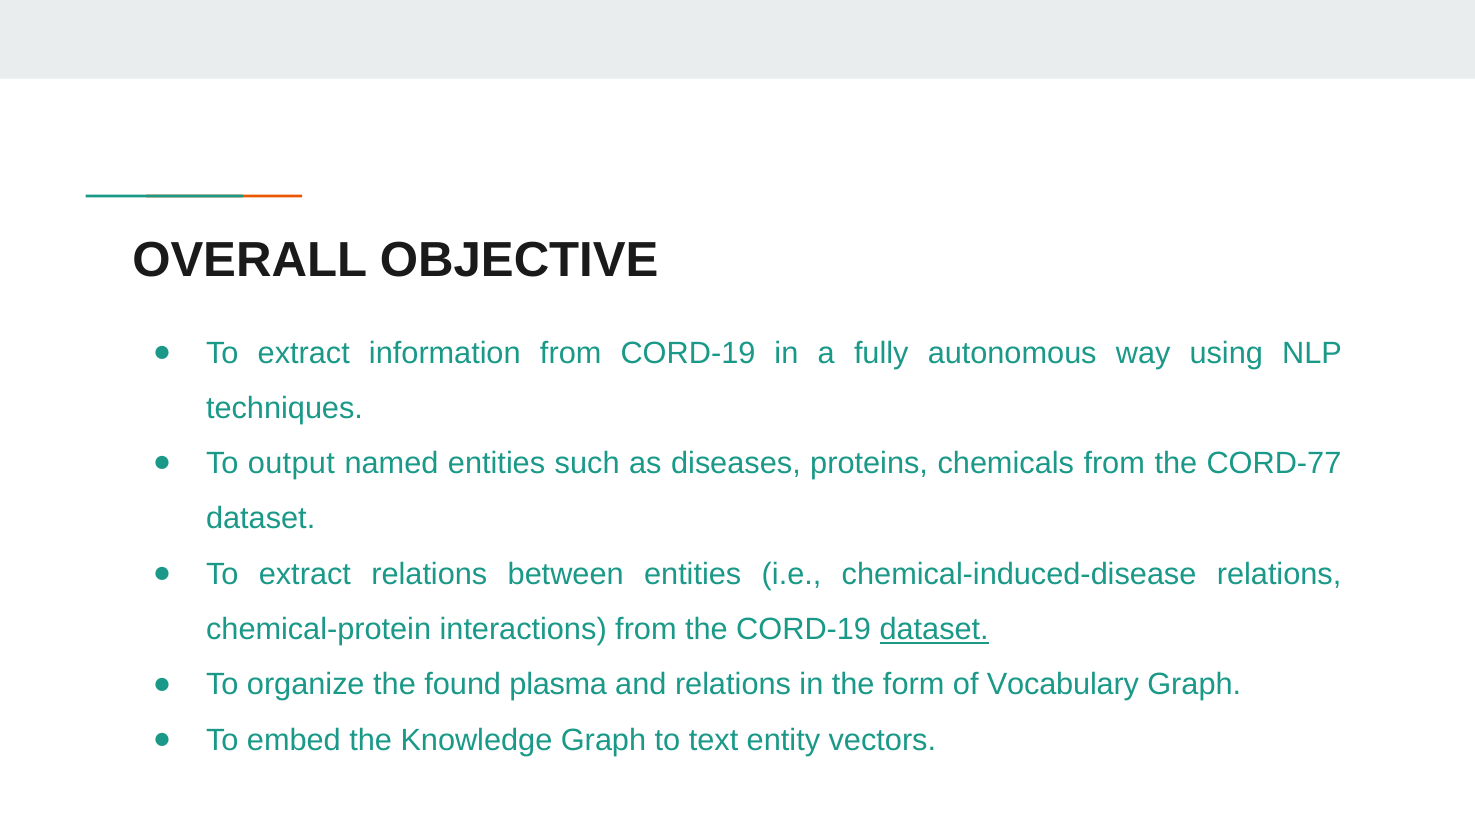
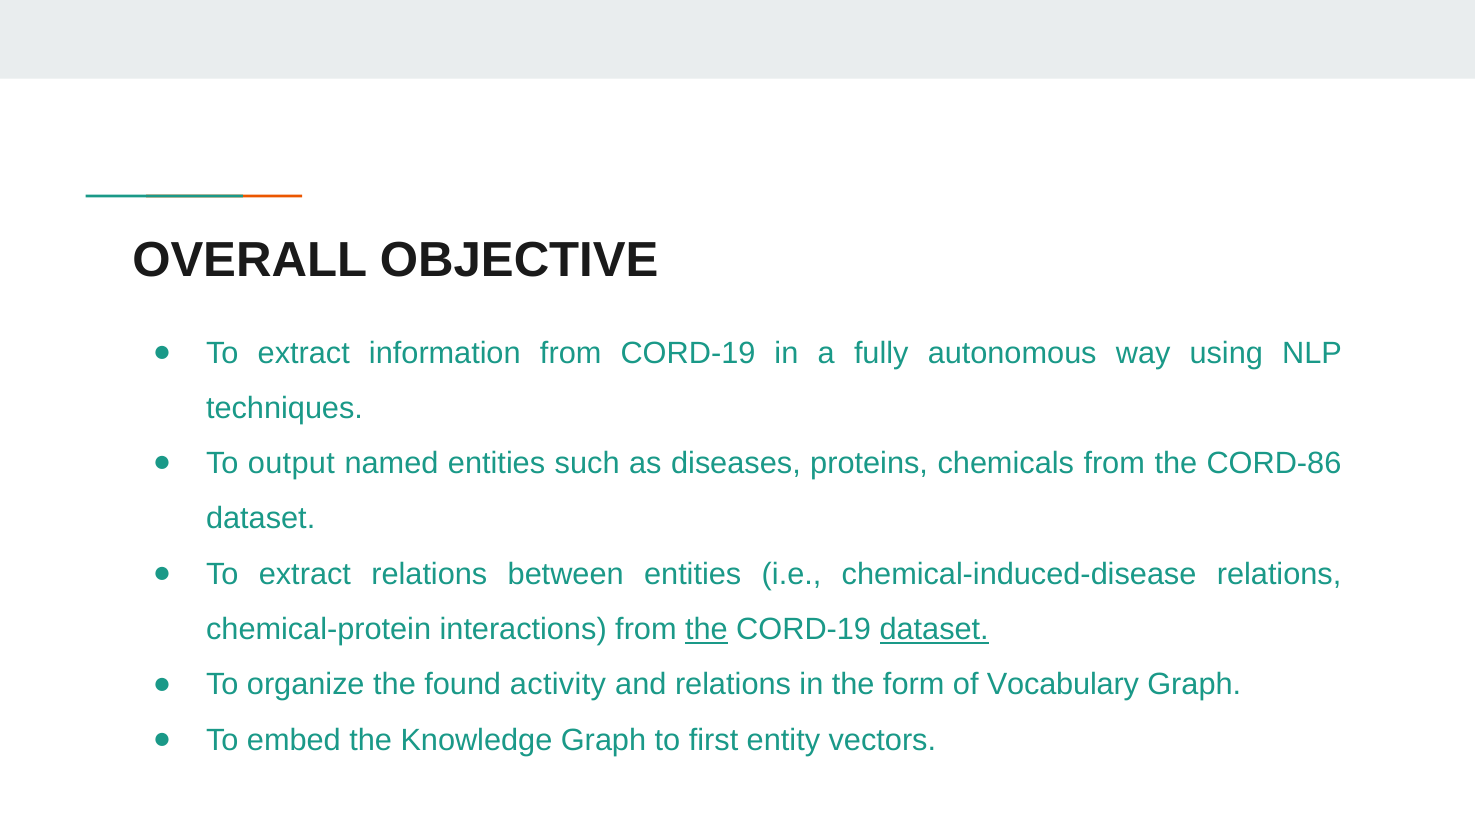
CORD-77: CORD-77 -> CORD-86 (1274, 463)
the underline: none -> present (706, 629)
plasma: plasma -> activity (558, 685)
text: text -> first (714, 740)
